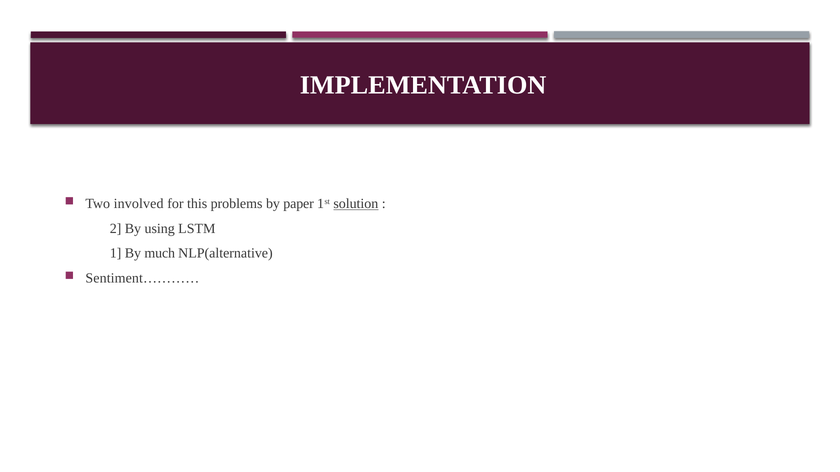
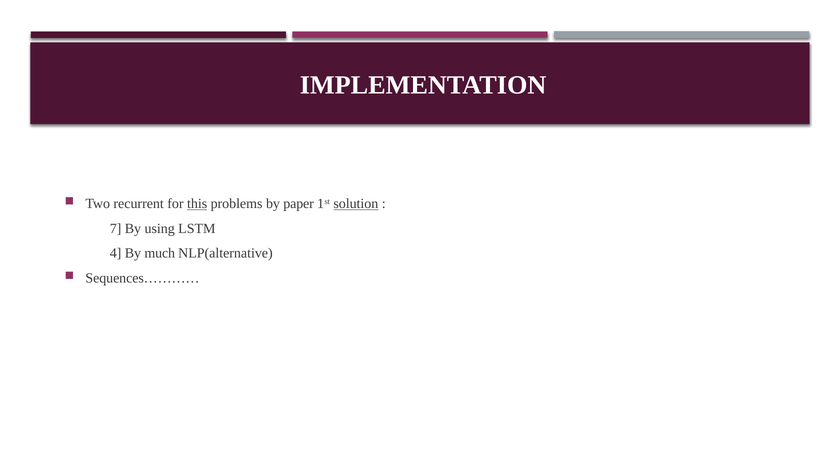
involved: involved -> recurrent (139, 204)
this underline: none -> present (197, 204)
2: 2 -> 7 (116, 229)
1: 1 -> 4 (116, 254)
Sentiment…………: Sentiment………… -> Sequences………… (142, 278)
